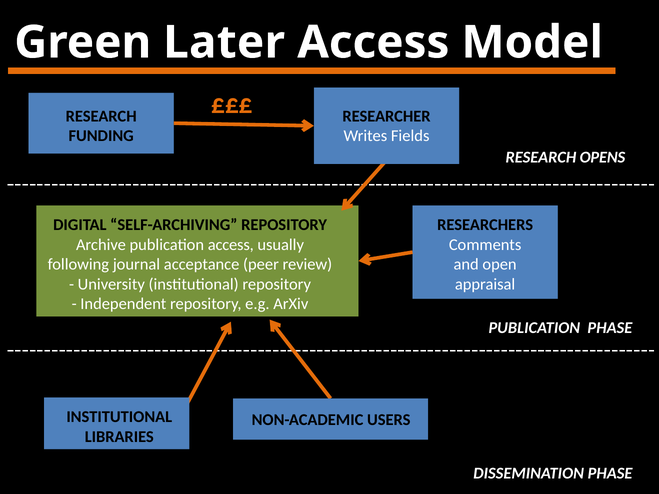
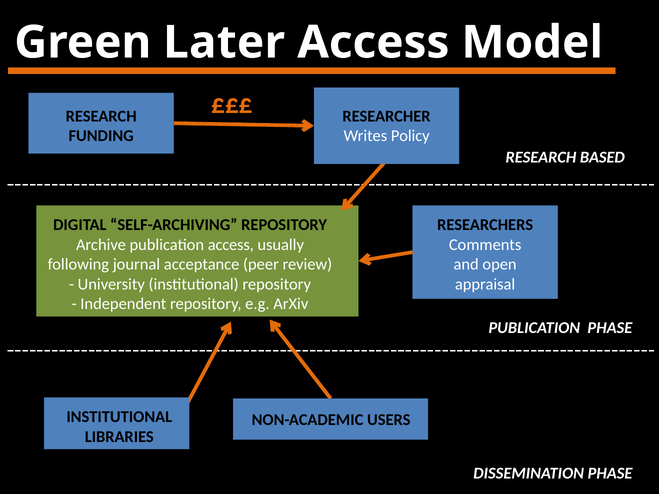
Fields: Fields -> Policy (410, 136)
OPENS: OPENS -> BASED (602, 158)
